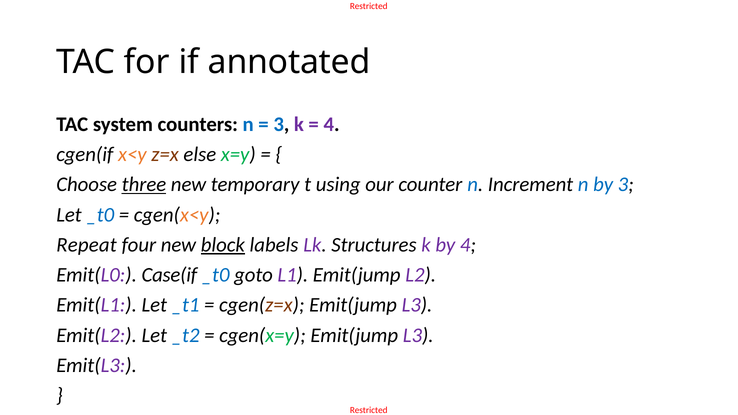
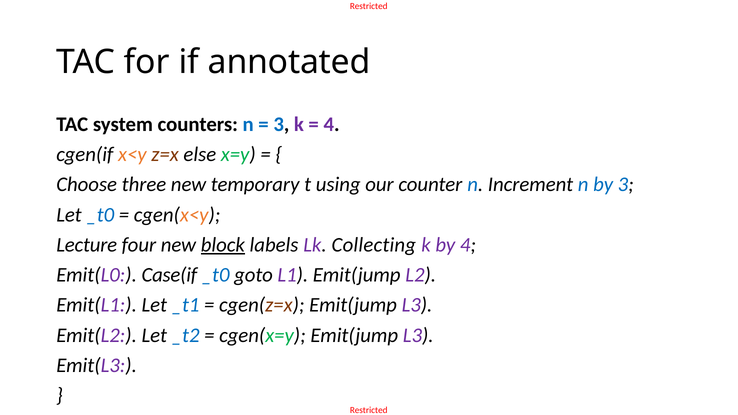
three underline: present -> none (144, 185)
Repeat: Repeat -> Lecture (87, 245)
Structures: Structures -> Collecting (374, 245)
